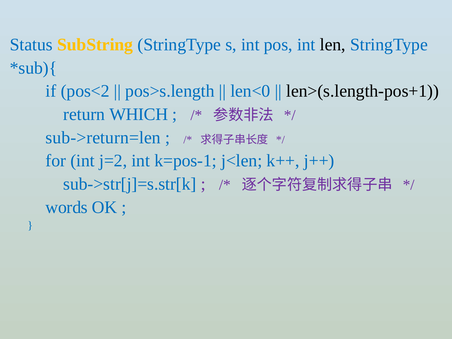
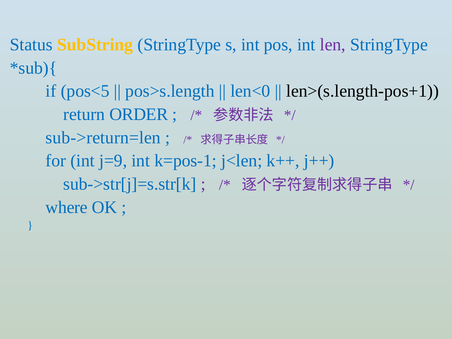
len colour: black -> purple (333, 45)
pos<2: pos<2 -> pos<5 (85, 91)
WHICH: WHICH -> ORDER (139, 114)
j=2: j=2 -> j=9 (113, 161)
words: words -> where (67, 207)
